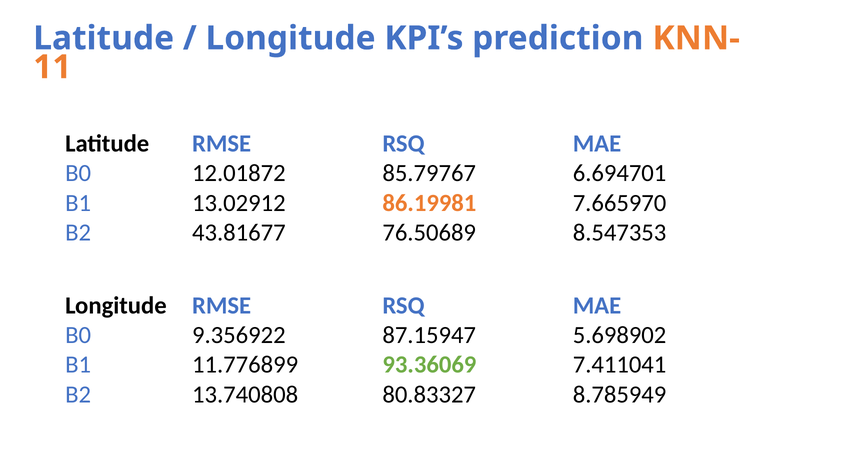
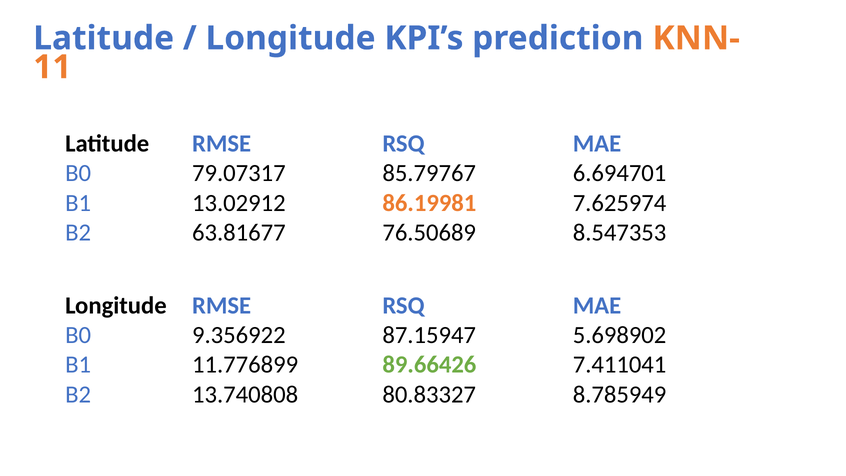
12.01872: 12.01872 -> 79.07317 (239, 173)
7.665970: 7.665970 -> 7.625974 (620, 203)
43.81677: 43.81677 -> 63.81677 (239, 232)
93.36069: 93.36069 -> 89.66426 (429, 365)
